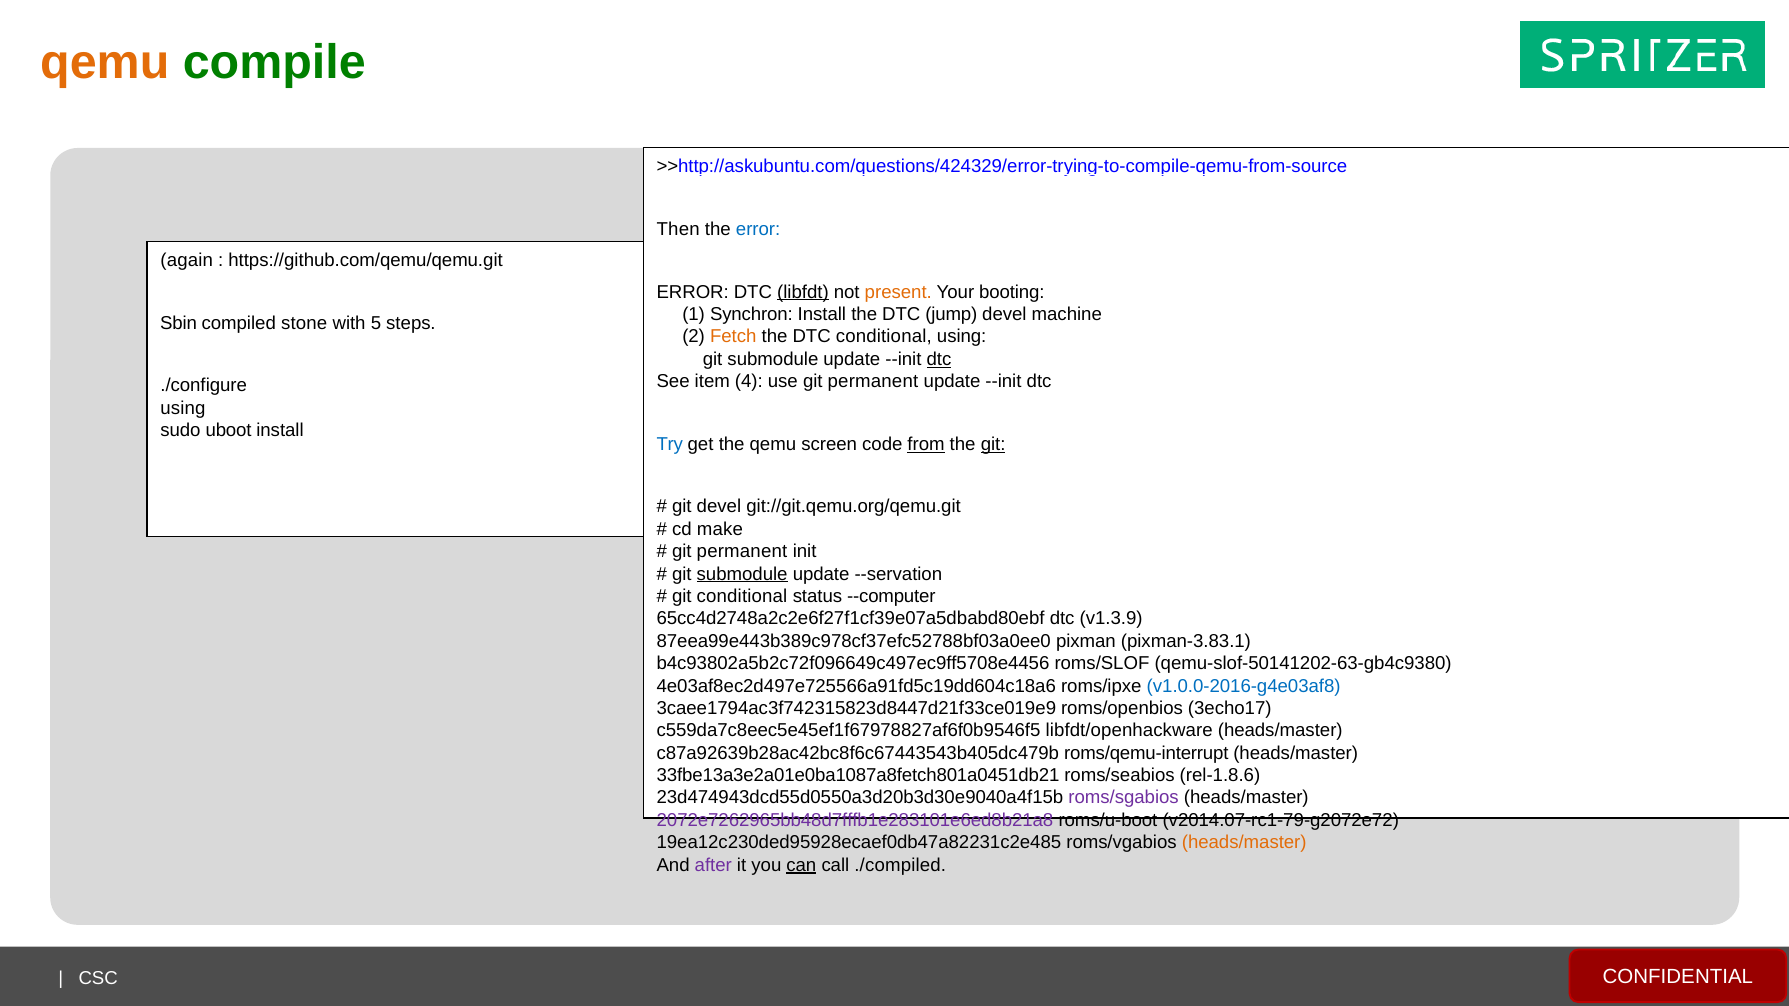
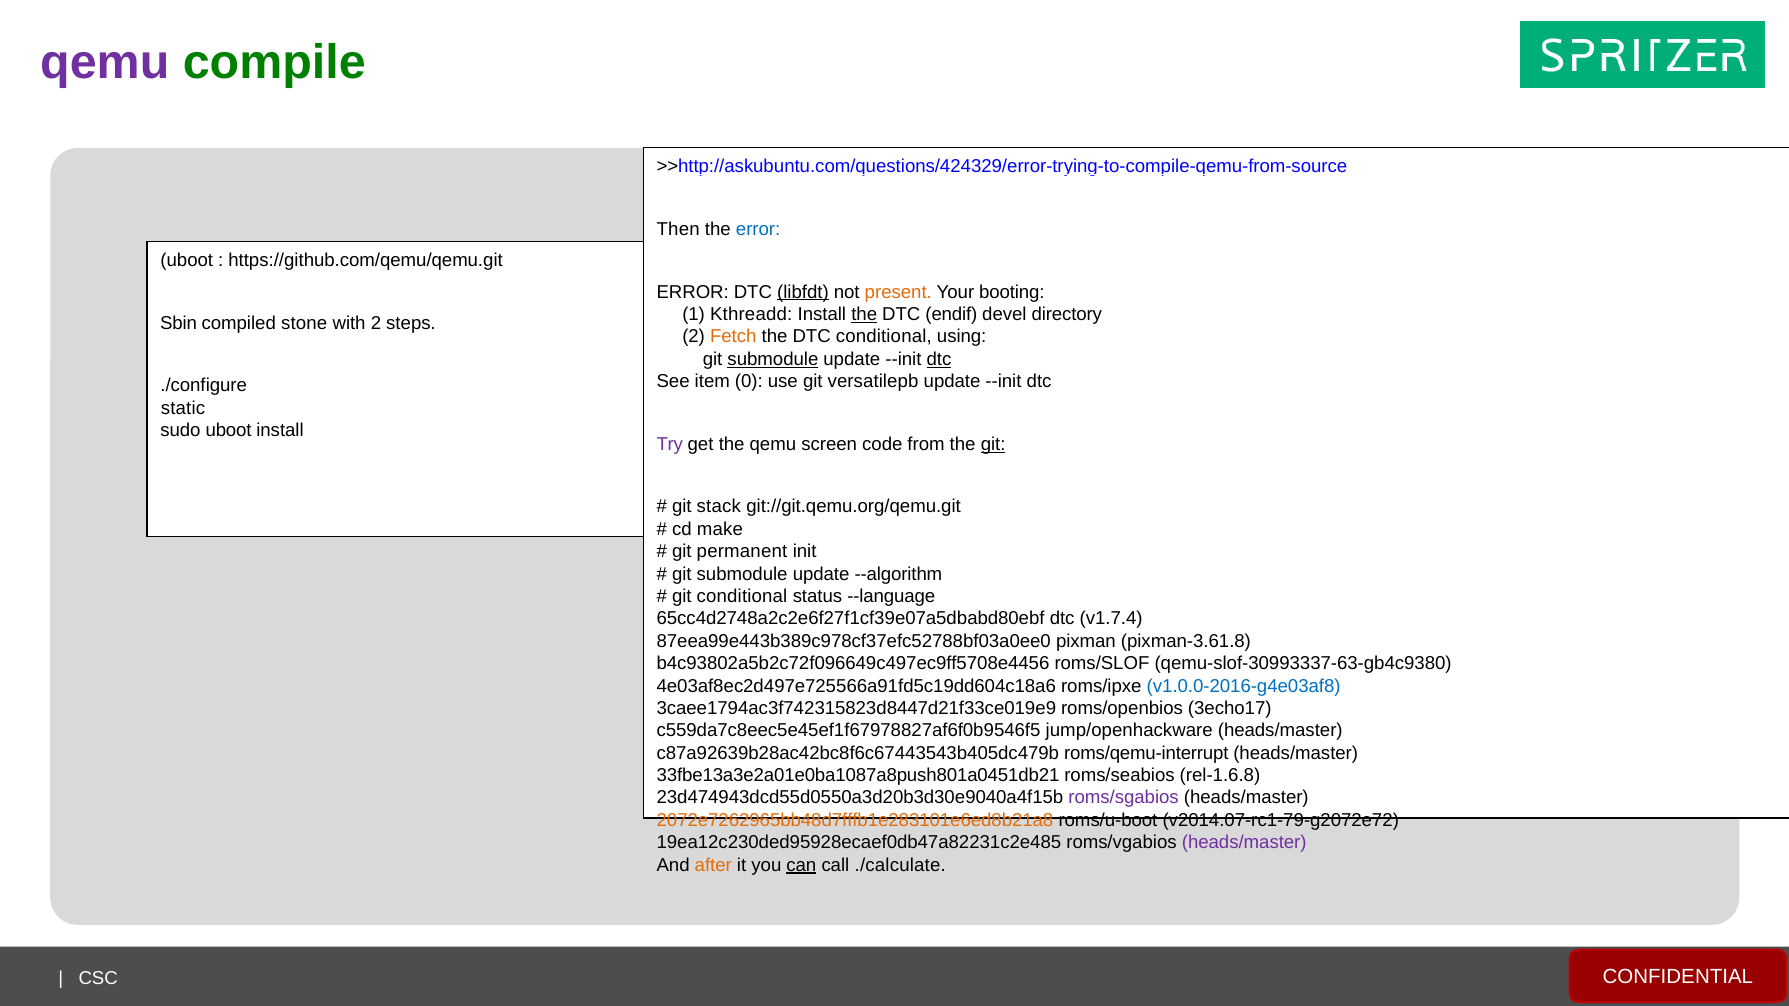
qemu colour: orange -> purple (105, 62)
again: again -> uboot (187, 260)
Synchron: Synchron -> Kthreadd (751, 314)
the underline: none -> present (864, 314)
jump: jump -> endif (951, 314)
machine: machine -> directory (1067, 314)
with 5: 5 -> 2 (376, 323)
submodule underline: none -> present (773, 359)
4: 4 -> 0 (749, 381)
use git permanent: permanent -> versatilepb (873, 381)
using: using -> static (183, 408)
Try colour: blue -> purple (670, 444)
from underline: present -> none (926, 444)
git devel: devel -> stack (719, 507)
submodule underline: present -> none (742, 574)
--servation: --servation -> --algorithm (898, 574)
--computer: --computer -> --language (891, 596)
v1.3.9: v1.3.9 -> v1.7.4 (1111, 619)
pixman-3.83.1: pixman-3.83.1 -> pixman-3.61.8 (1186, 641)
qemu-slof-50141202-63-gb4c9380: qemu-slof-50141202-63-gb4c9380 -> qemu-slof-30993337-63-gb4c9380 (1303, 663)
libfdt/openhackware: libfdt/openhackware -> jump/openhackware (1129, 730)
33fbe13a3e2a01e0ba1087a8fetch801a0451db21: 33fbe13a3e2a01e0ba1087a8fetch801a0451db21 -> 33fbe13a3e2a01e0ba1087a8push801a0451db21 (858, 775)
rel-1.8.6: rel-1.8.6 -> rel-1.6.8 (1220, 775)
2072e7262965bb48d7fffb1e283101e6ed8b21a8 colour: purple -> orange (855, 820)
heads/master colour: orange -> purple (1244, 842)
after colour: purple -> orange (713, 865)
./compiled: ./compiled -> ./calculate (900, 865)
